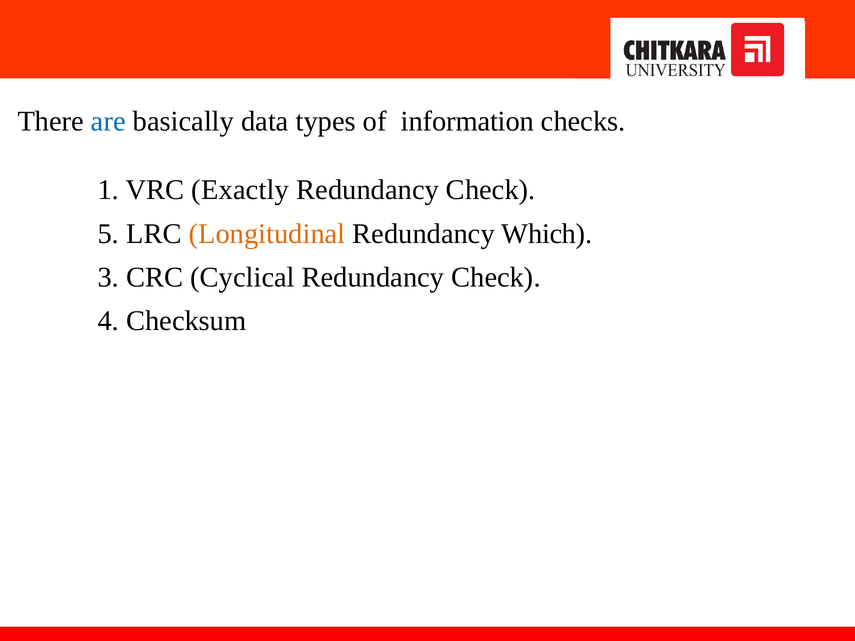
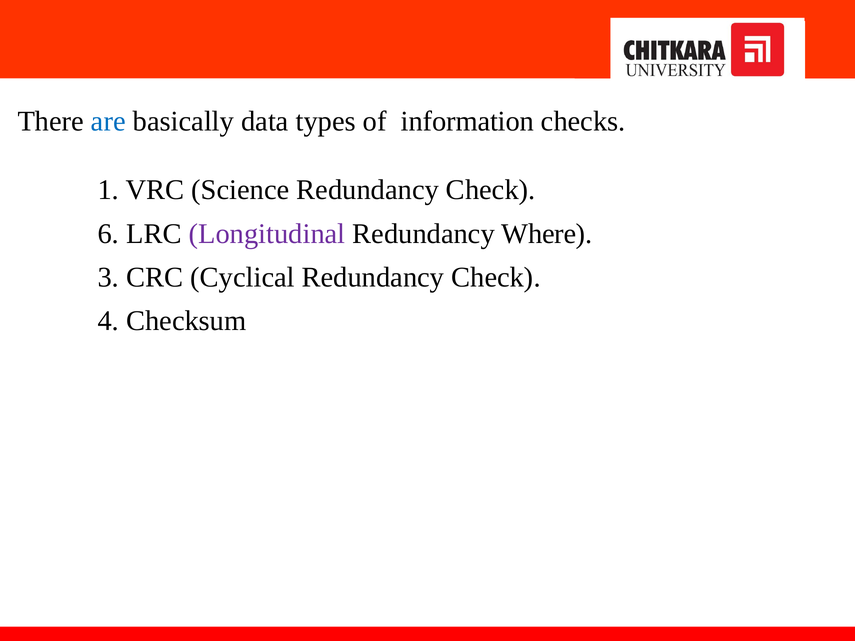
Exactly: Exactly -> Science (240, 190)
5: 5 -> 6 (108, 234)
Longitudinal colour: orange -> purple (267, 234)
Which: Which -> Where (547, 234)
